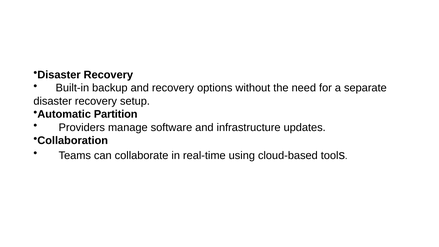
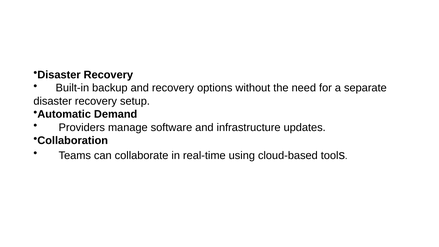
Partition: Partition -> Demand (116, 114)
